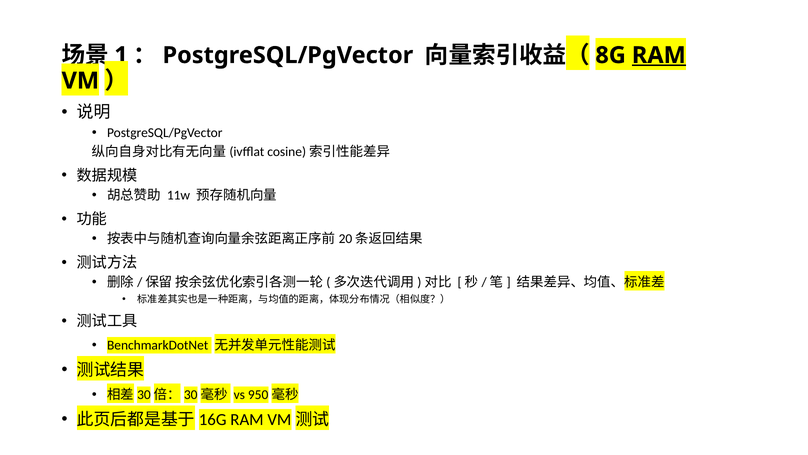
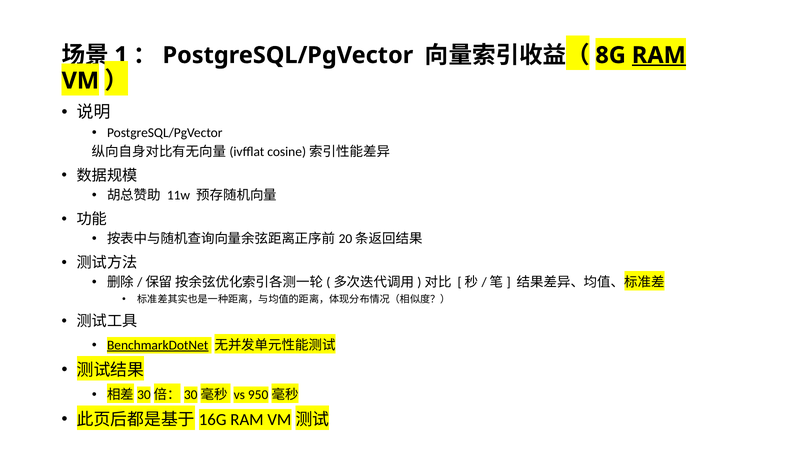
BenchmarkDotNet underline: none -> present (158, 345)
